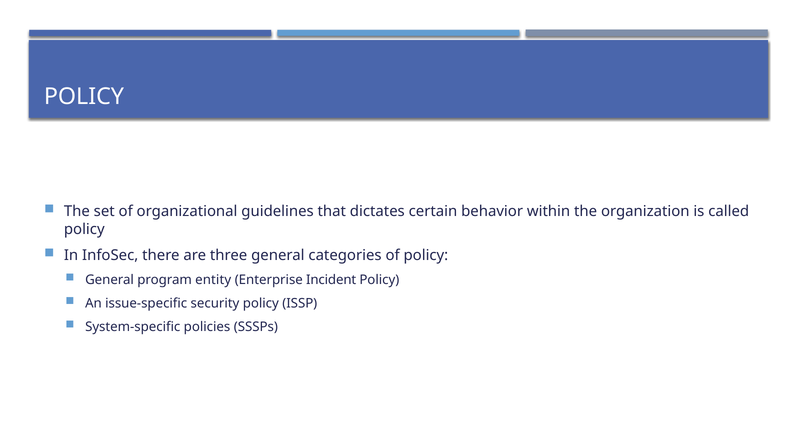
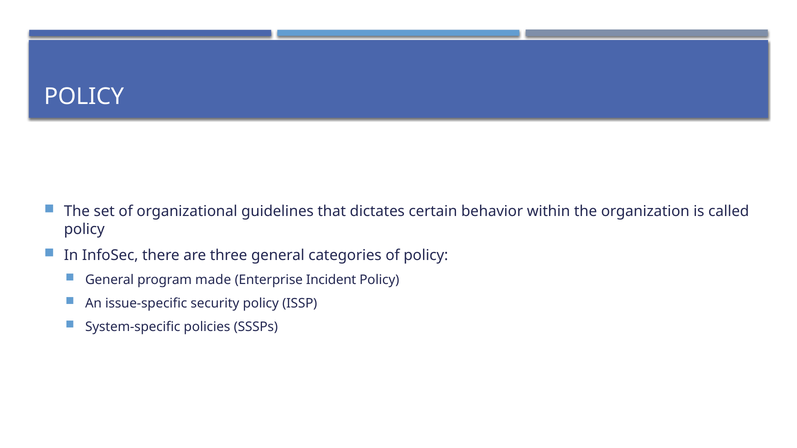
entity: entity -> made (213, 280)
